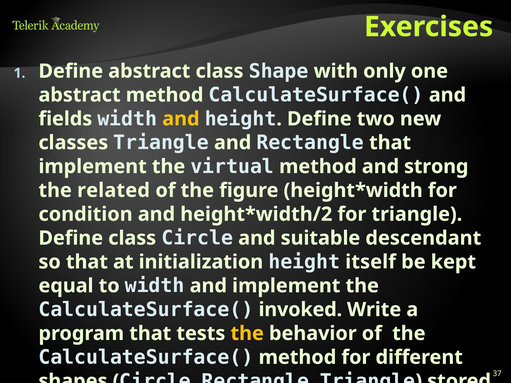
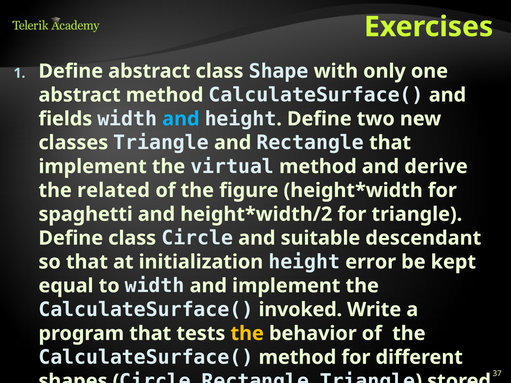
and colour: yellow -> light blue (181, 119)
strong: strong -> derive (436, 167)
condition: condition -> spaghetti (86, 214)
itself: itself -> error (371, 262)
